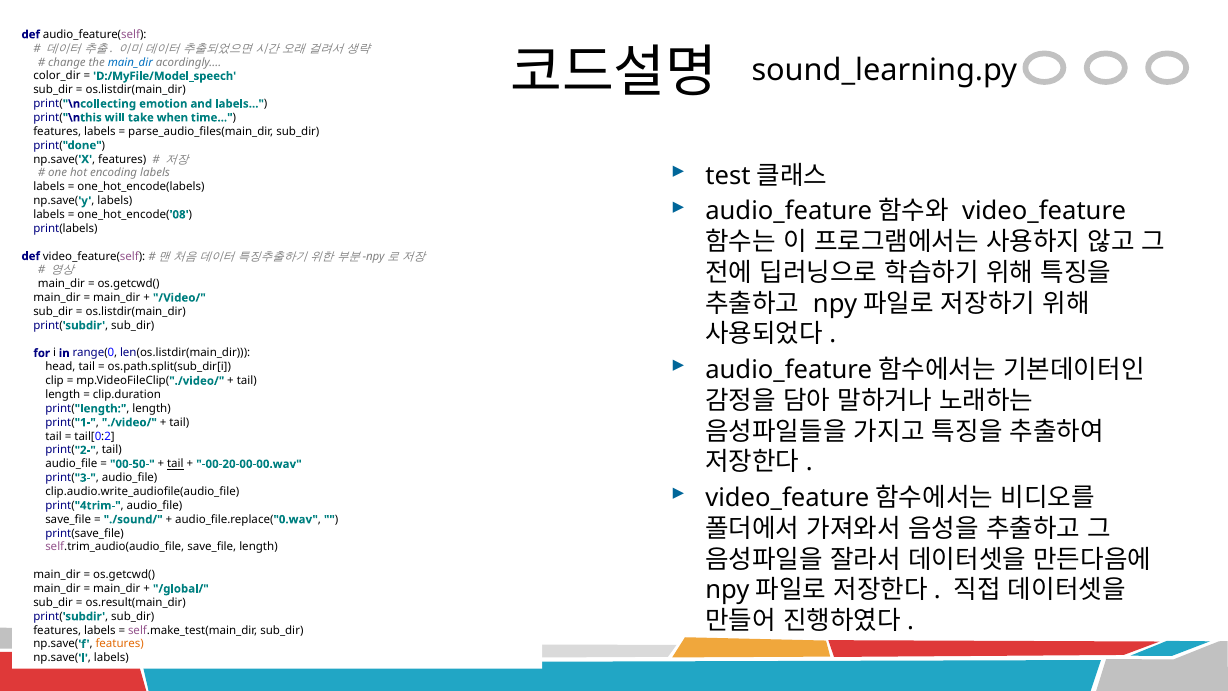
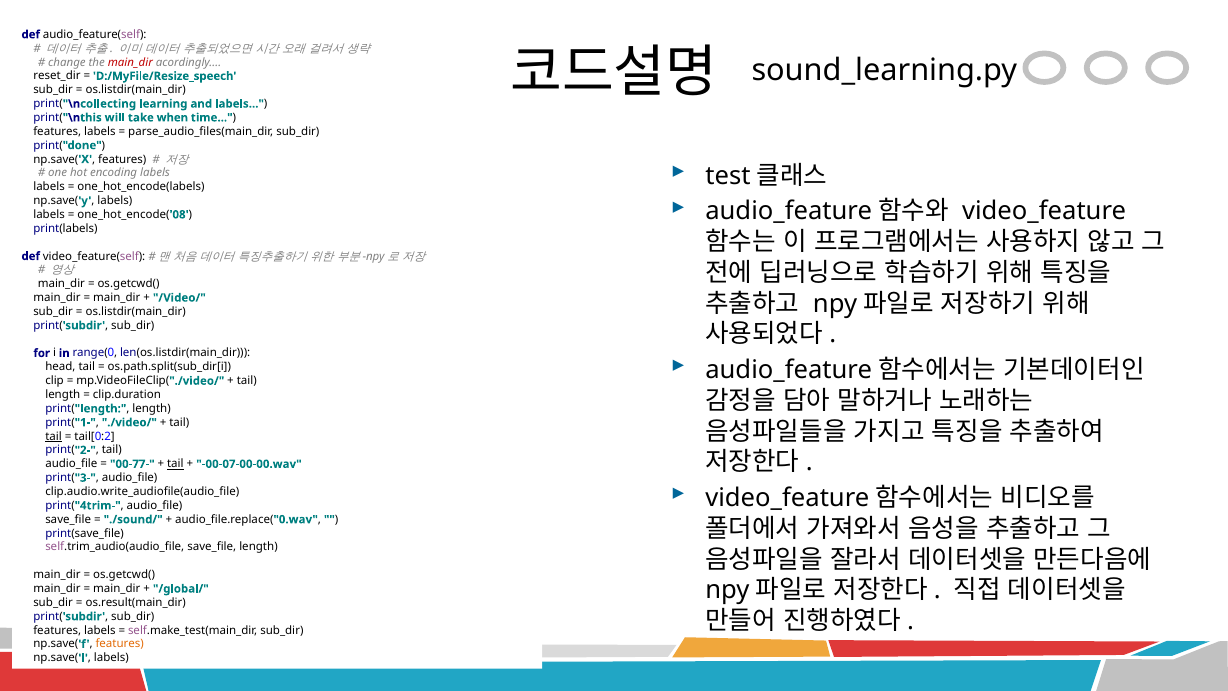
main_dir colour: blue -> red (130, 62)
color_dir: color_dir -> reset_dir (57, 76)
D:/MyFile/Model_speech: D:/MyFile/Model_speech -> D:/MyFile/Resize_speech (165, 76)
emotion: emotion -> learning (163, 104)
tail underline: none -> present (54, 436)
00-50-: 00-50- -> 00-77- (132, 464)
-00-20-00-00.wav: -00-20-00-00.wav -> -00-07-00-00.wav (249, 464)
